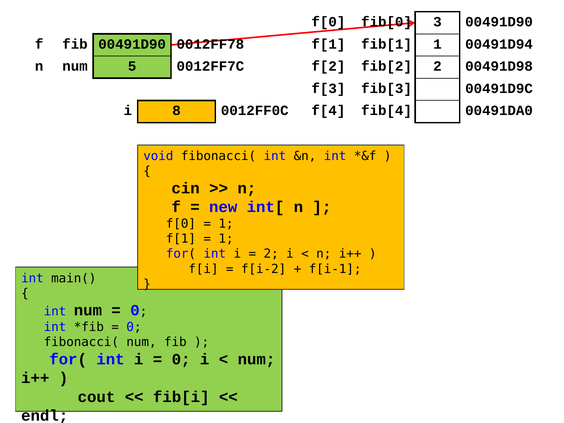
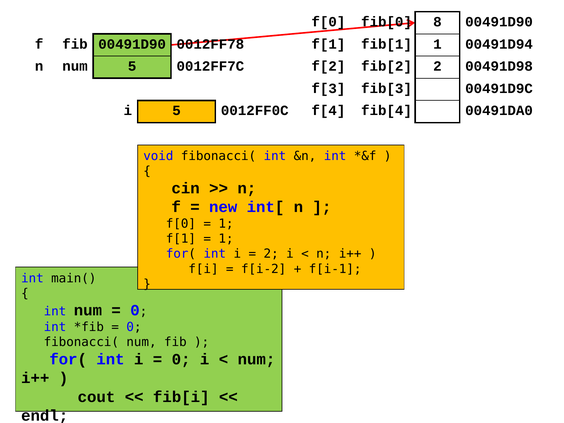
3: 3 -> 8 (437, 22)
i 8: 8 -> 5 (177, 111)
